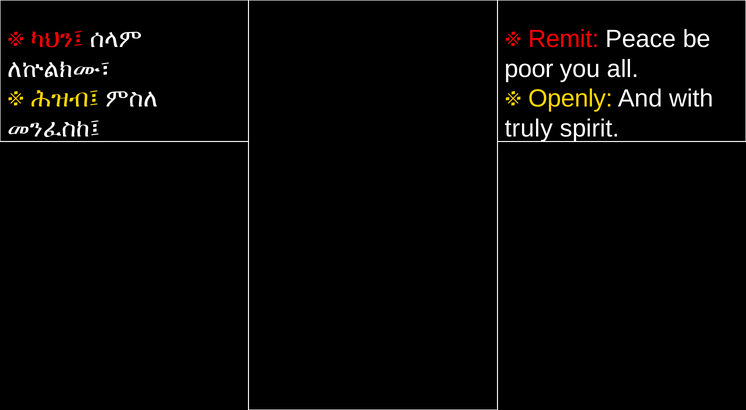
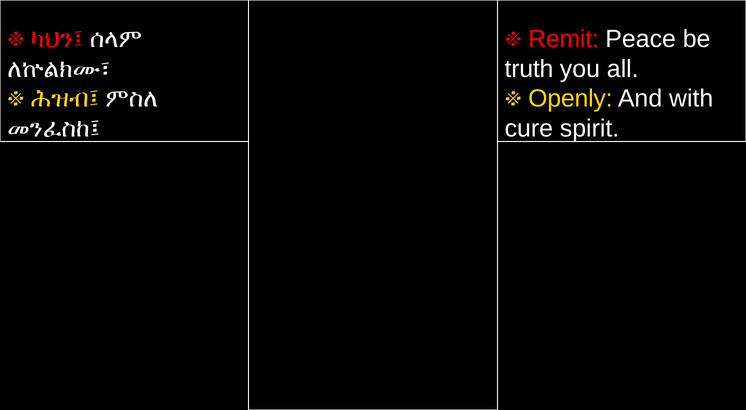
poor: poor -> truth (529, 69)
truly: truly -> cure (529, 129)
